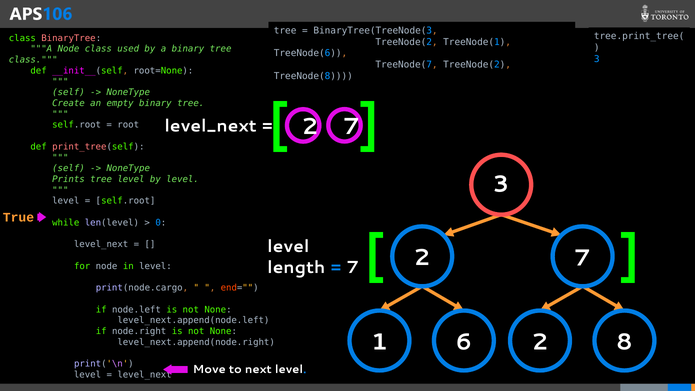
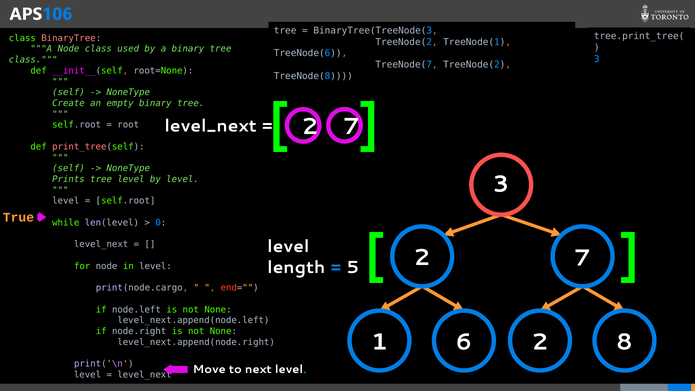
7: 7 -> 5 (353, 267)
